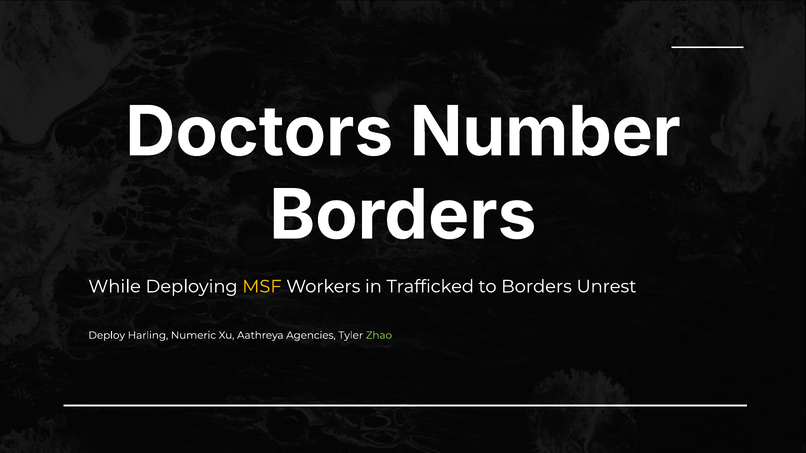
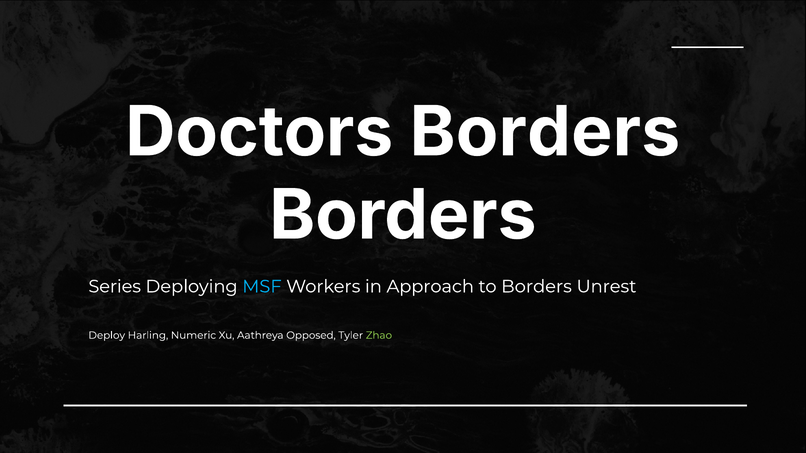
Doctors Number: Number -> Borders (545, 133)
While: While -> Series (115, 287)
MSF colour: yellow -> light blue (262, 287)
Trafficked: Trafficked -> Approach (430, 287)
Agencies: Agencies -> Opposed (311, 336)
